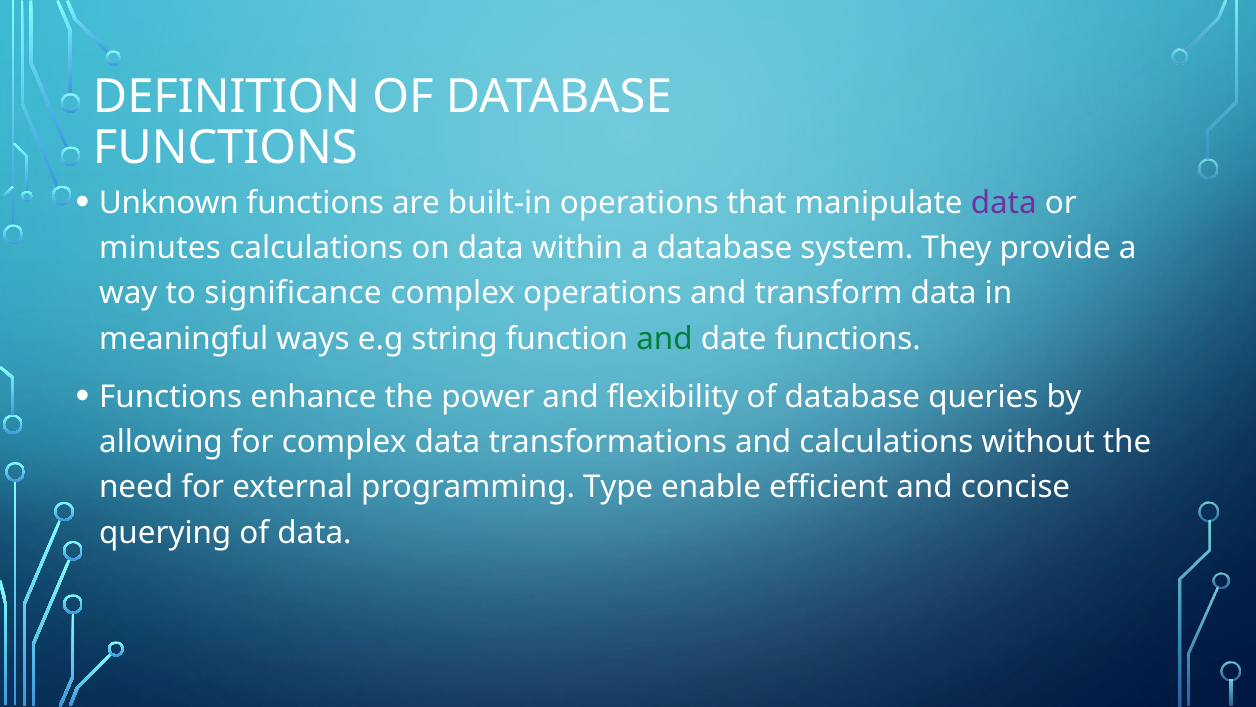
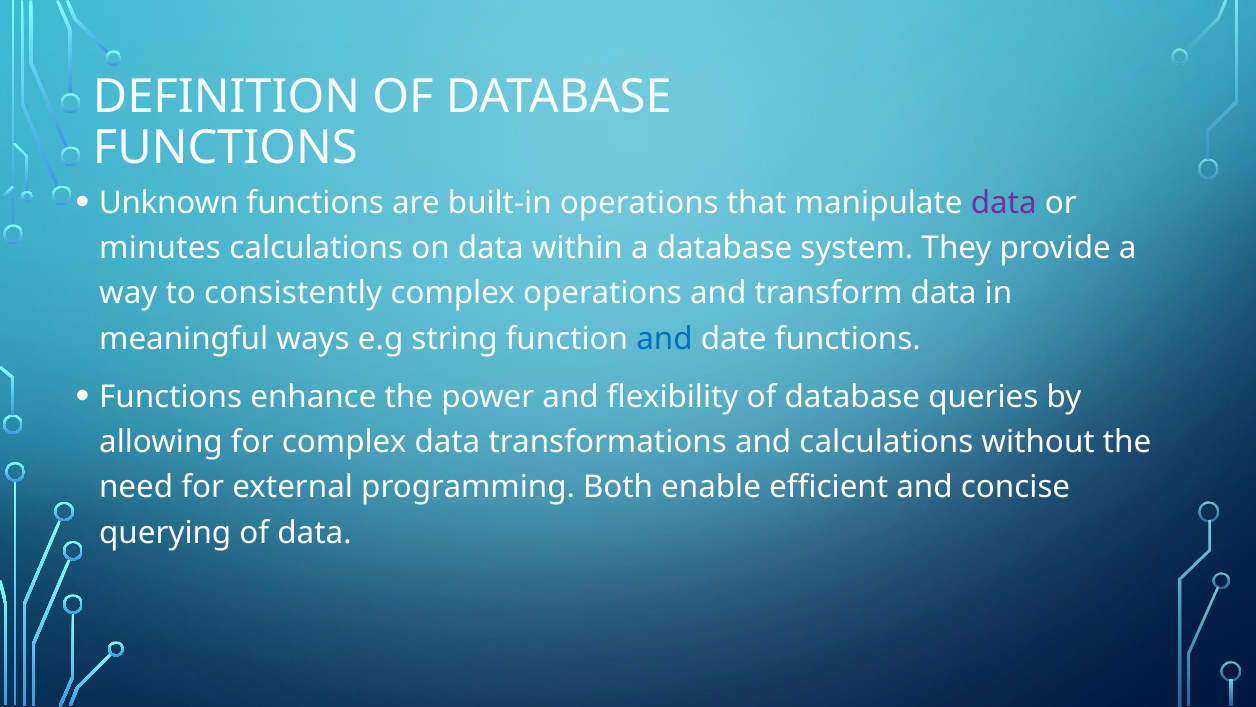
significance: significance -> consistently (293, 293)
and colour: green -> blue (664, 338)
Type: Type -> Both (618, 487)
